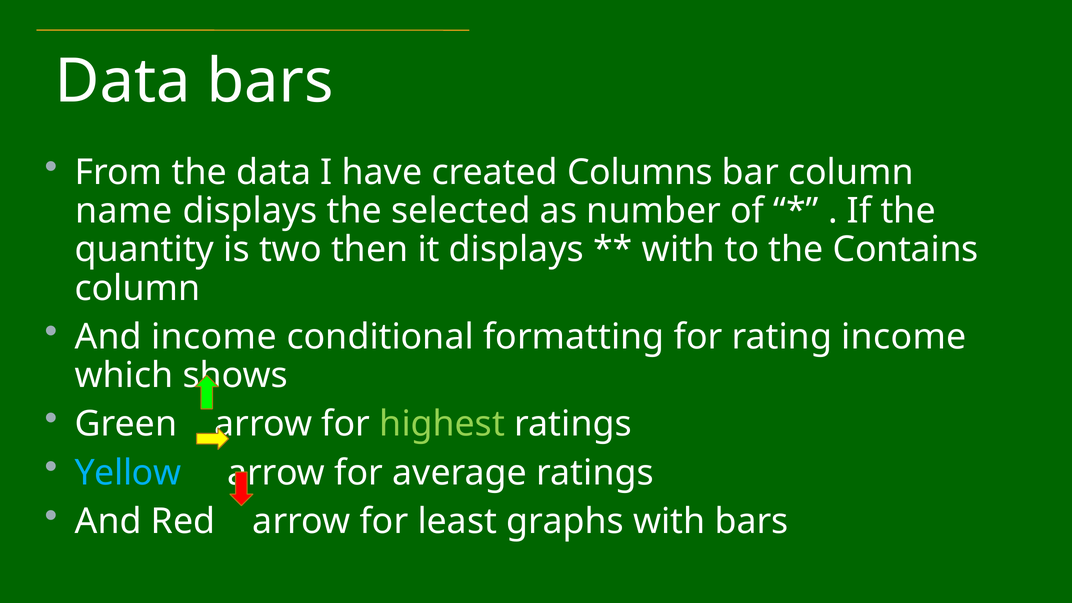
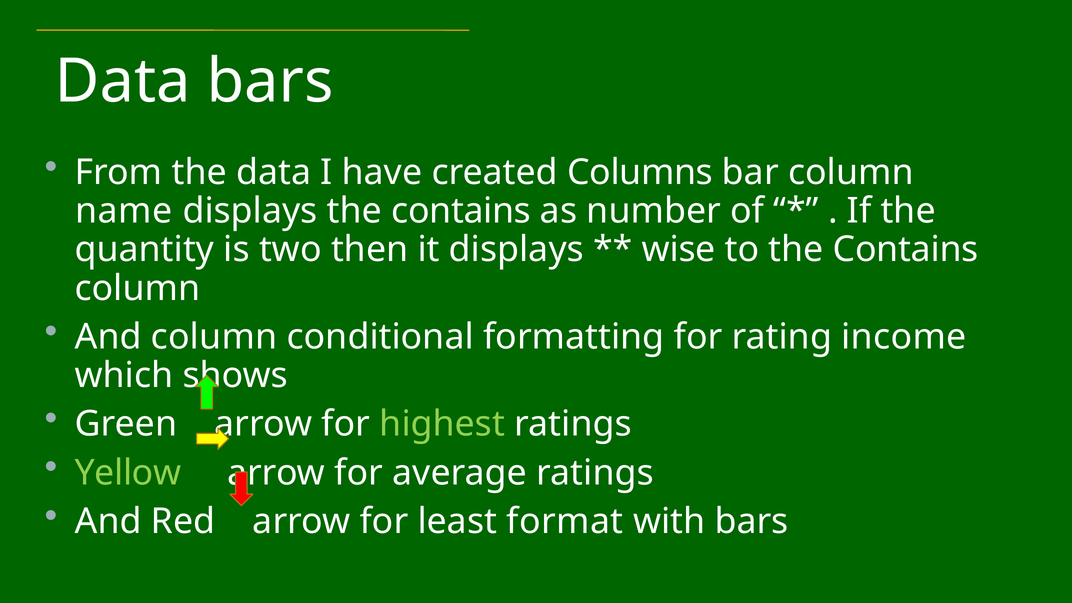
displays the selected: selected -> contains (461, 211)
with: with -> wise (679, 250)
And income: income -> column (214, 337)
Yellow colour: light blue -> light green (128, 473)
graphs: graphs -> format (565, 521)
